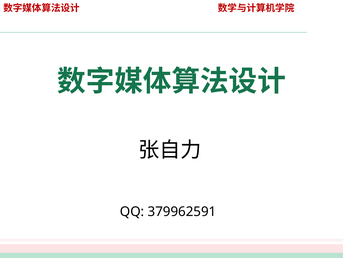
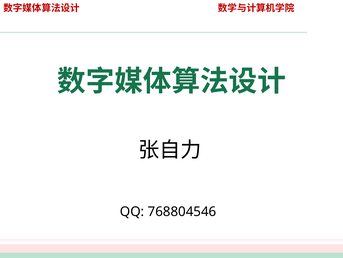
379962591: 379962591 -> 768804546 (182, 211)
